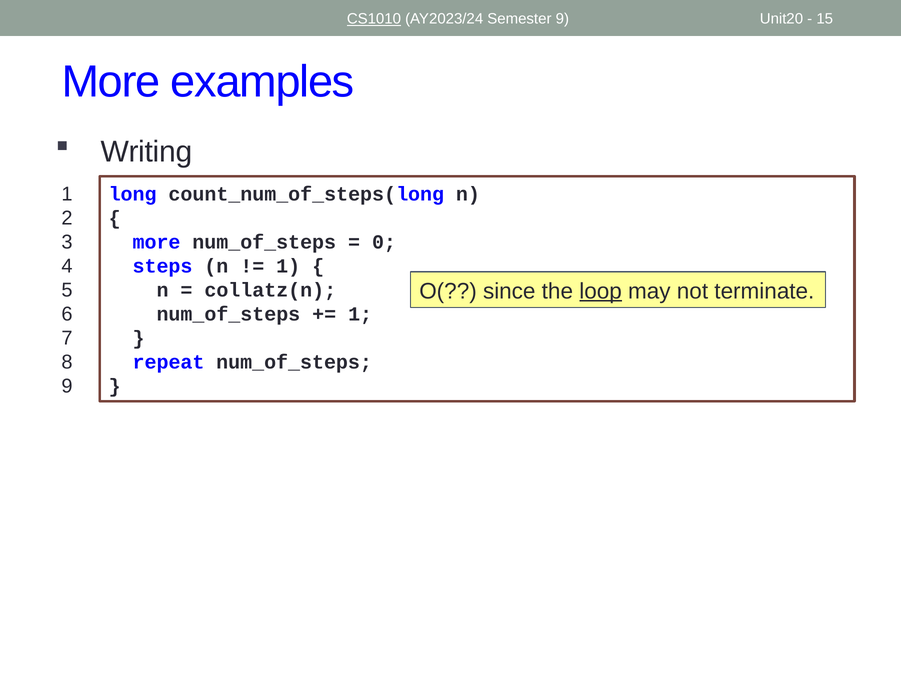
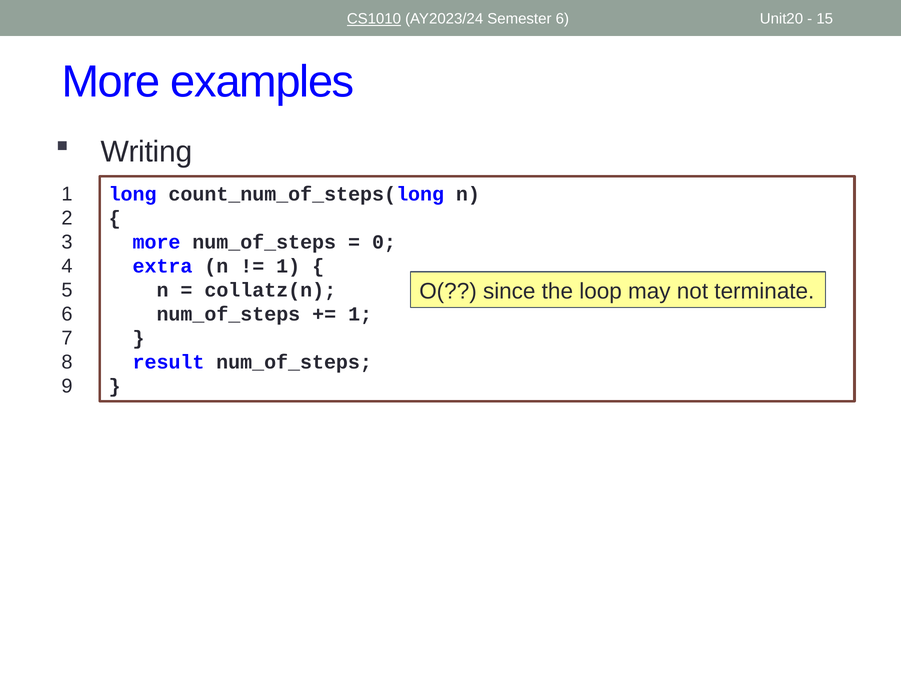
Semester 9: 9 -> 6 (562, 19)
steps: steps -> extra (163, 266)
loop underline: present -> none (601, 291)
repeat: repeat -> result (169, 362)
